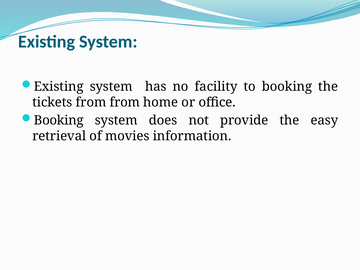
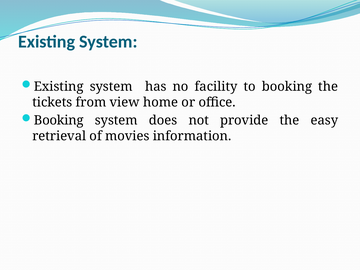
from from: from -> view (125, 102)
